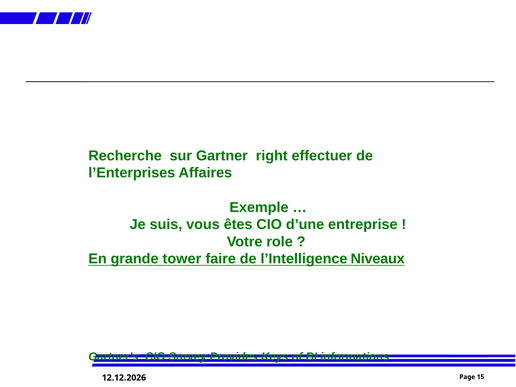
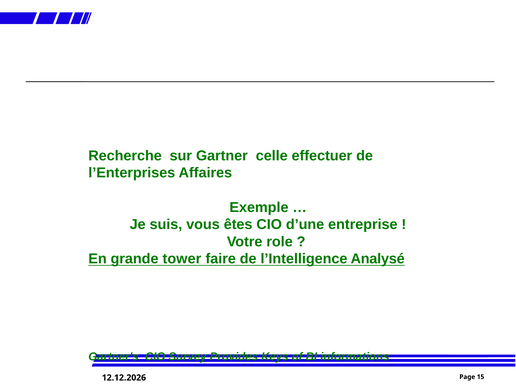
right: right -> celle (272, 156)
Niveaux: Niveaux -> Analysé (378, 259)
